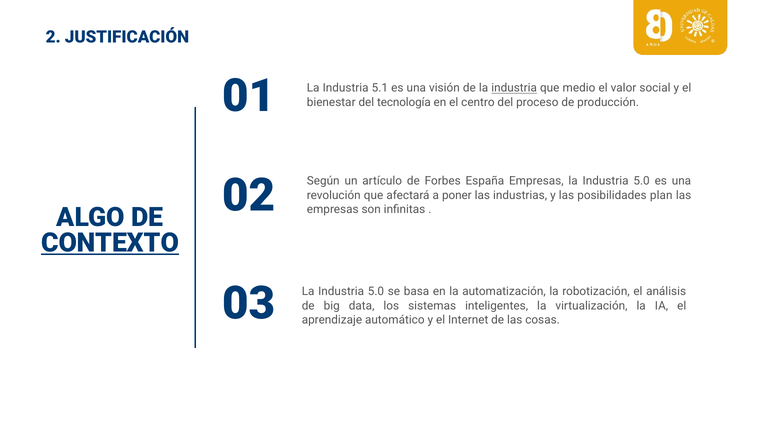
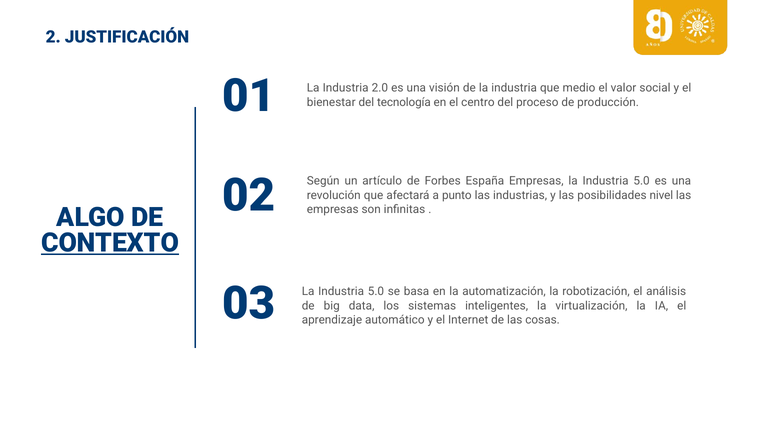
5.1: 5.1 -> 2.0 (380, 88)
industria underline: present -> none (514, 88)
poner: poner -> punto (457, 195)
plan: plan -> nivel (661, 195)
